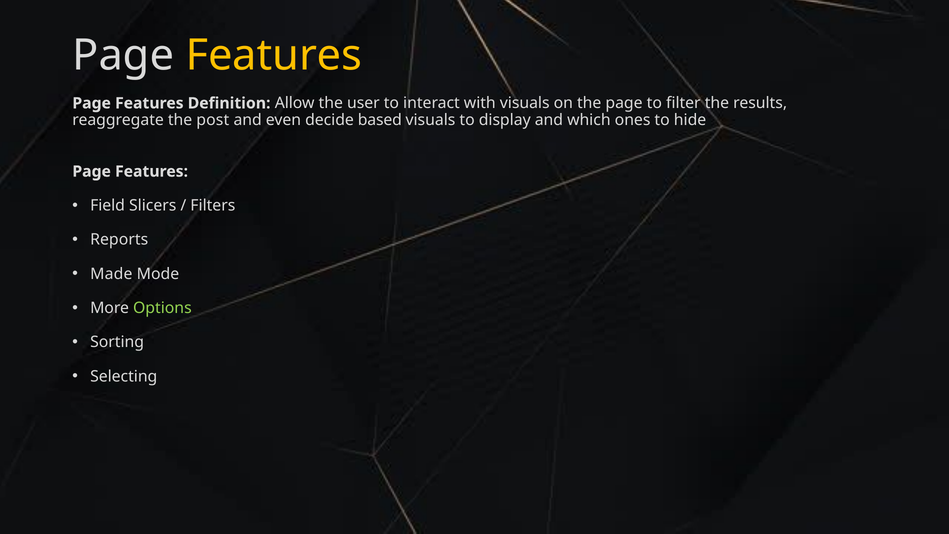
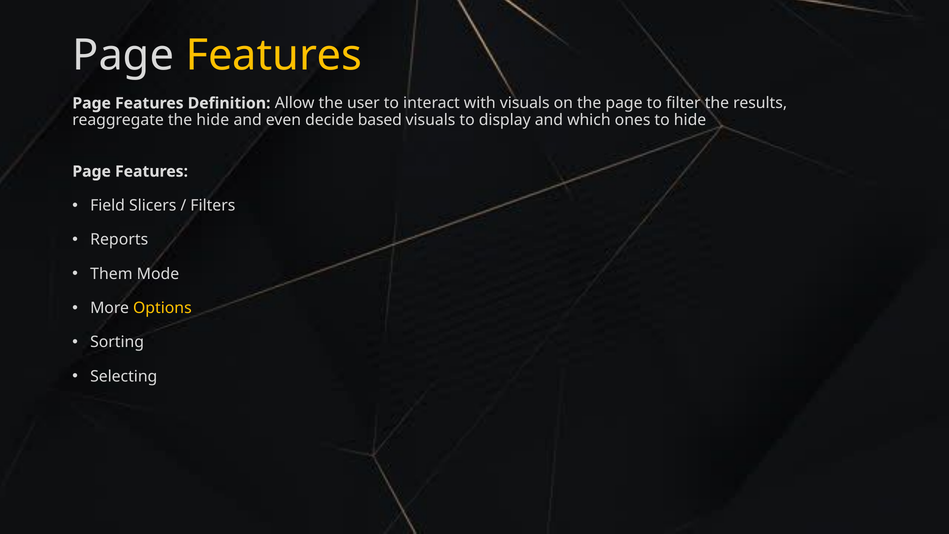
the post: post -> hide (213, 120)
Made: Made -> Them (111, 274)
Options colour: light green -> yellow (162, 308)
